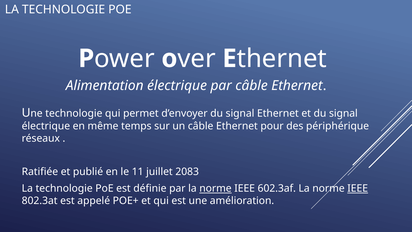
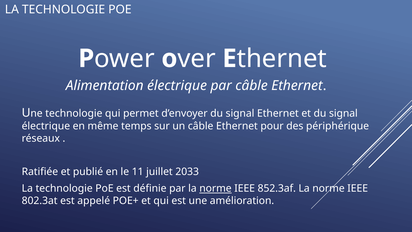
2083: 2083 -> 2033 (187, 172)
602.3af: 602.3af -> 852.3af (277, 188)
IEEE underline: present -> none (358, 188)
